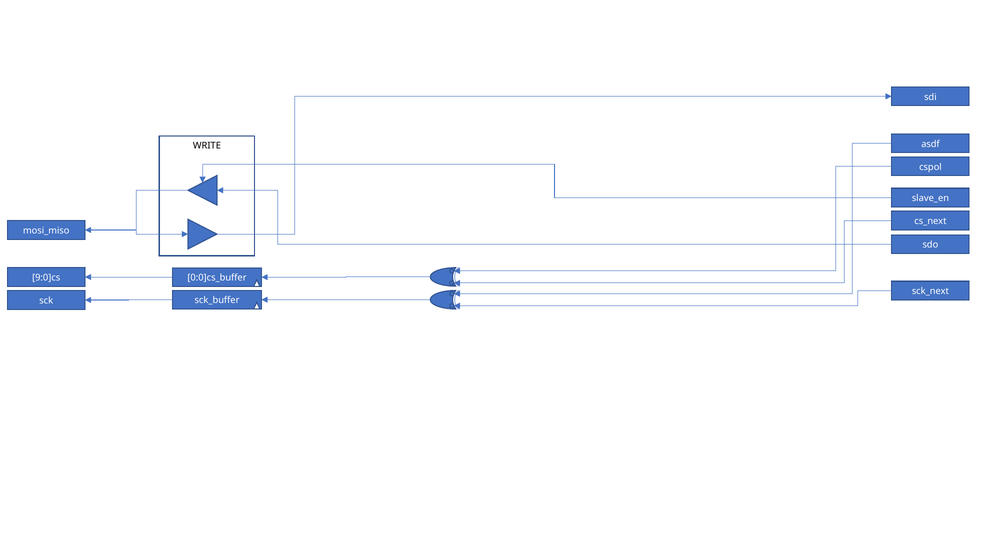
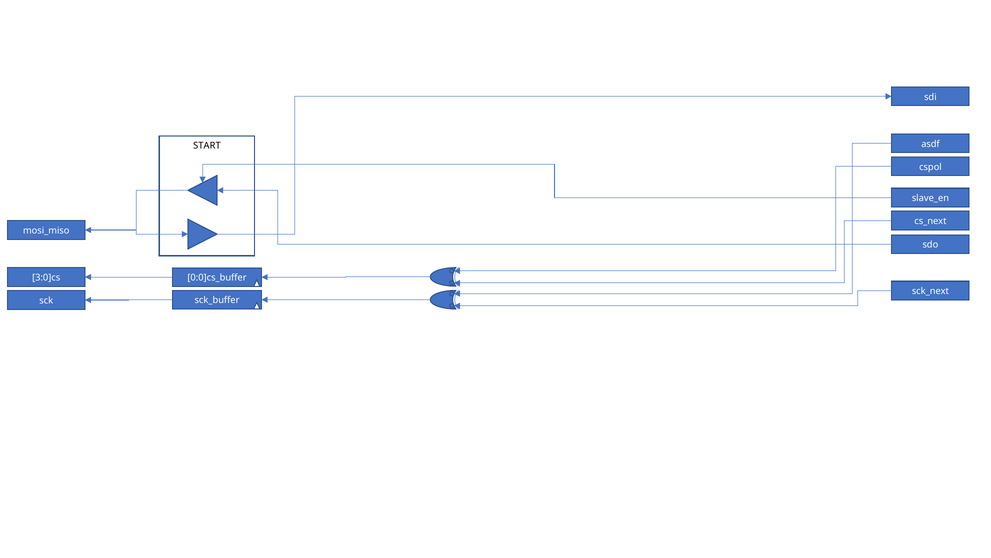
WRITE: WRITE -> START (207, 146)
9:0]cs: 9:0]cs -> 3:0]cs (46, 277)
